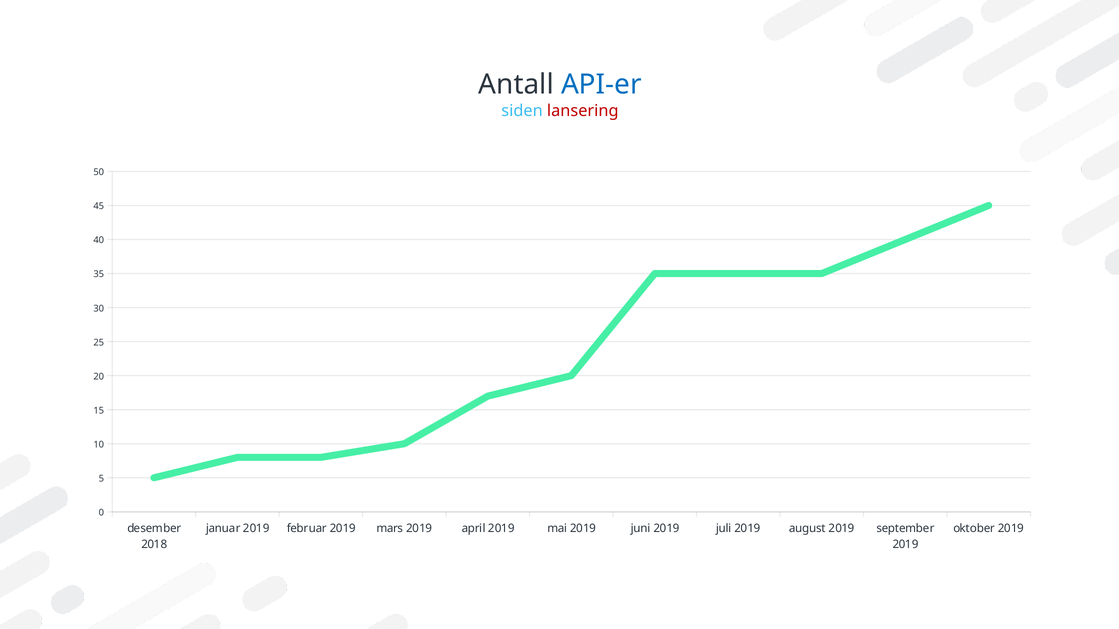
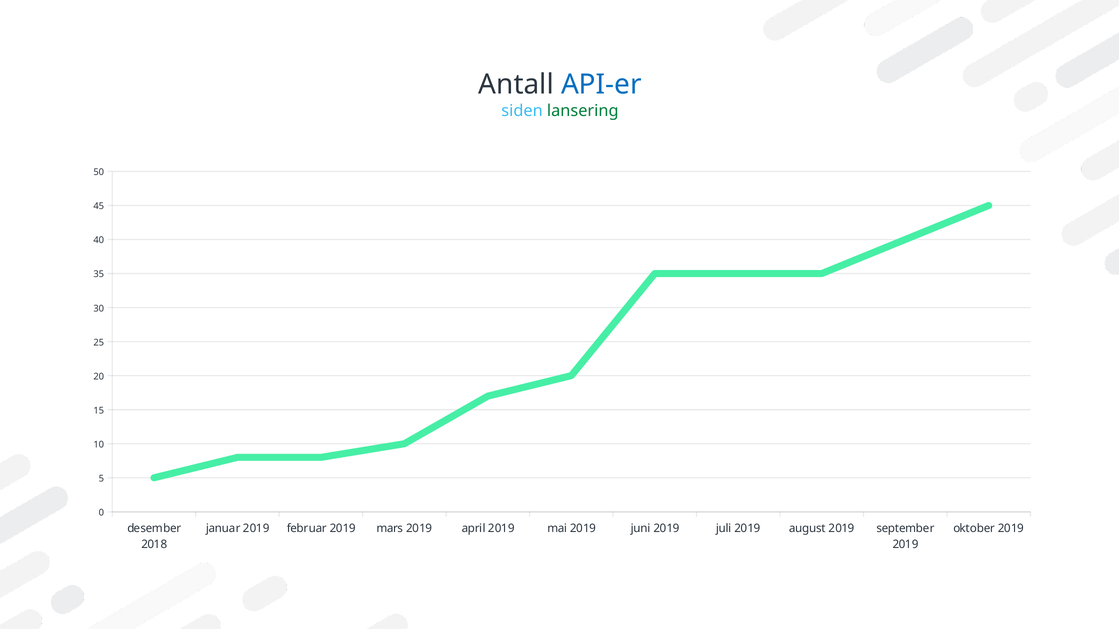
lansering colour: red -> green (583, 111)
